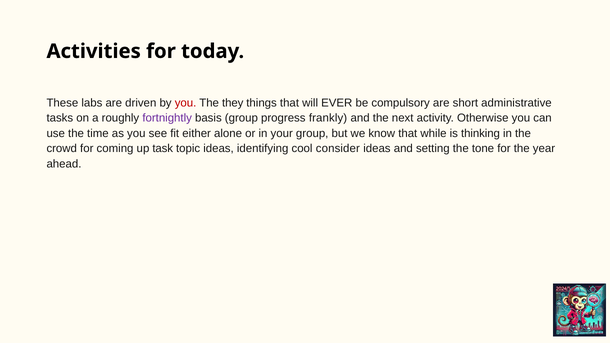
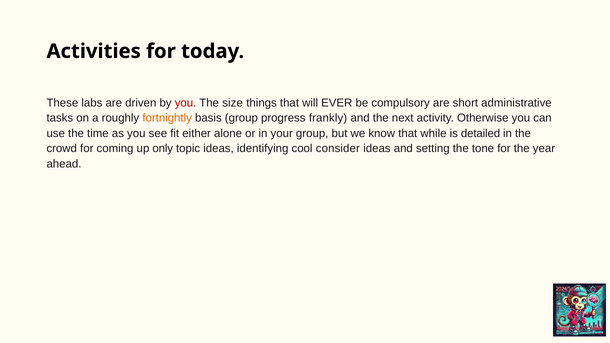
they: they -> size (233, 103)
fortnightly colour: purple -> orange (167, 118)
thinking: thinking -> detailed (481, 133)
task: task -> only (163, 149)
